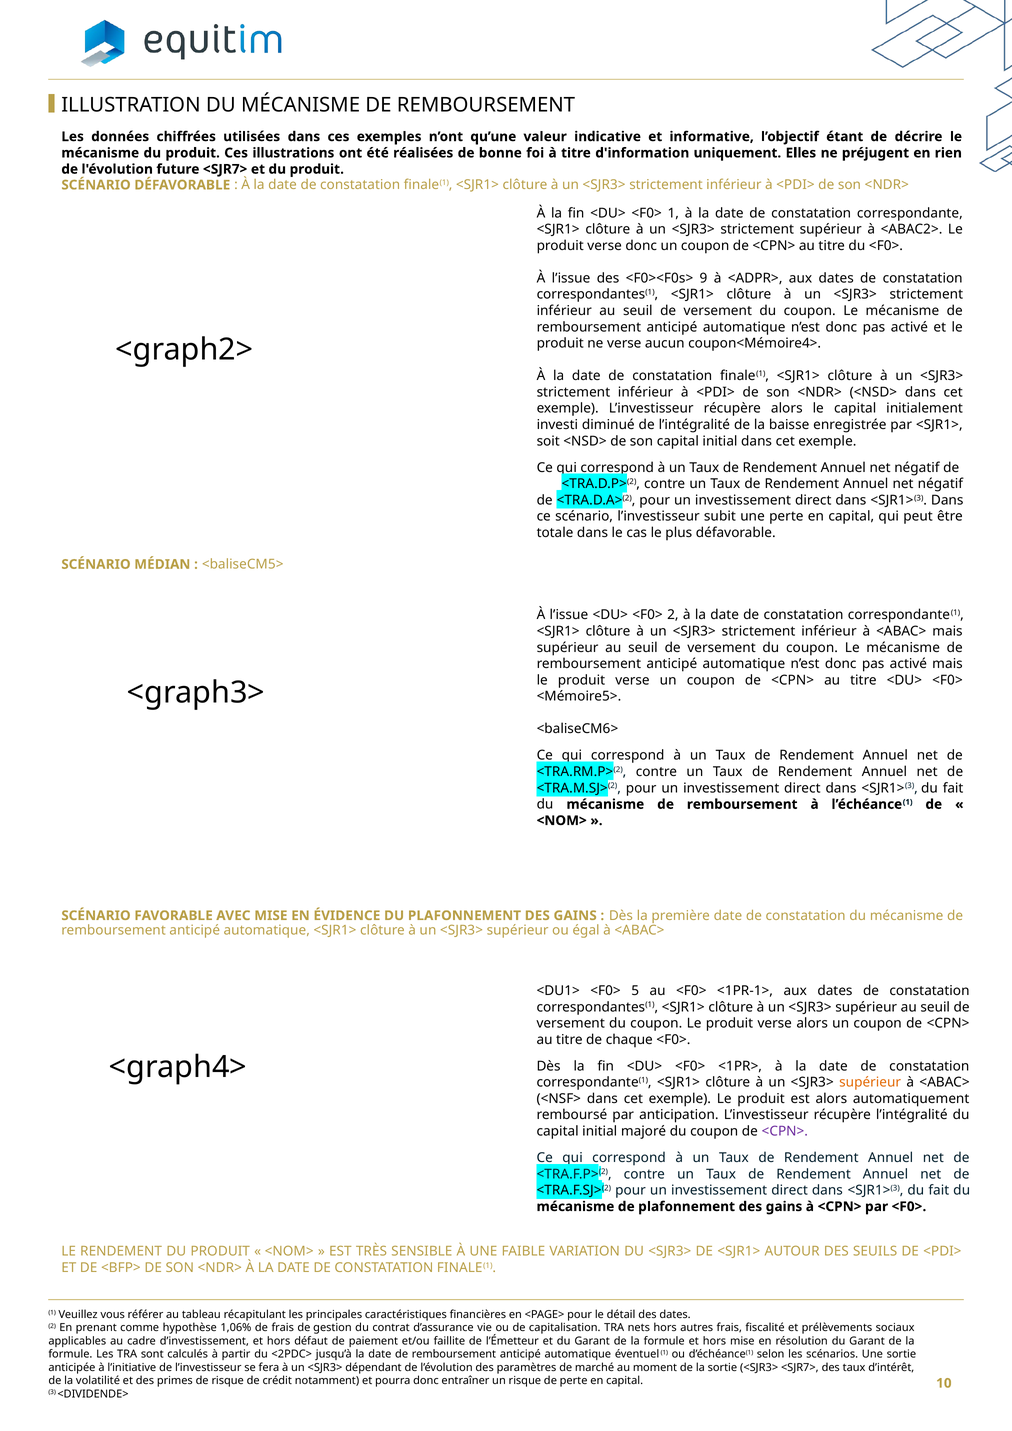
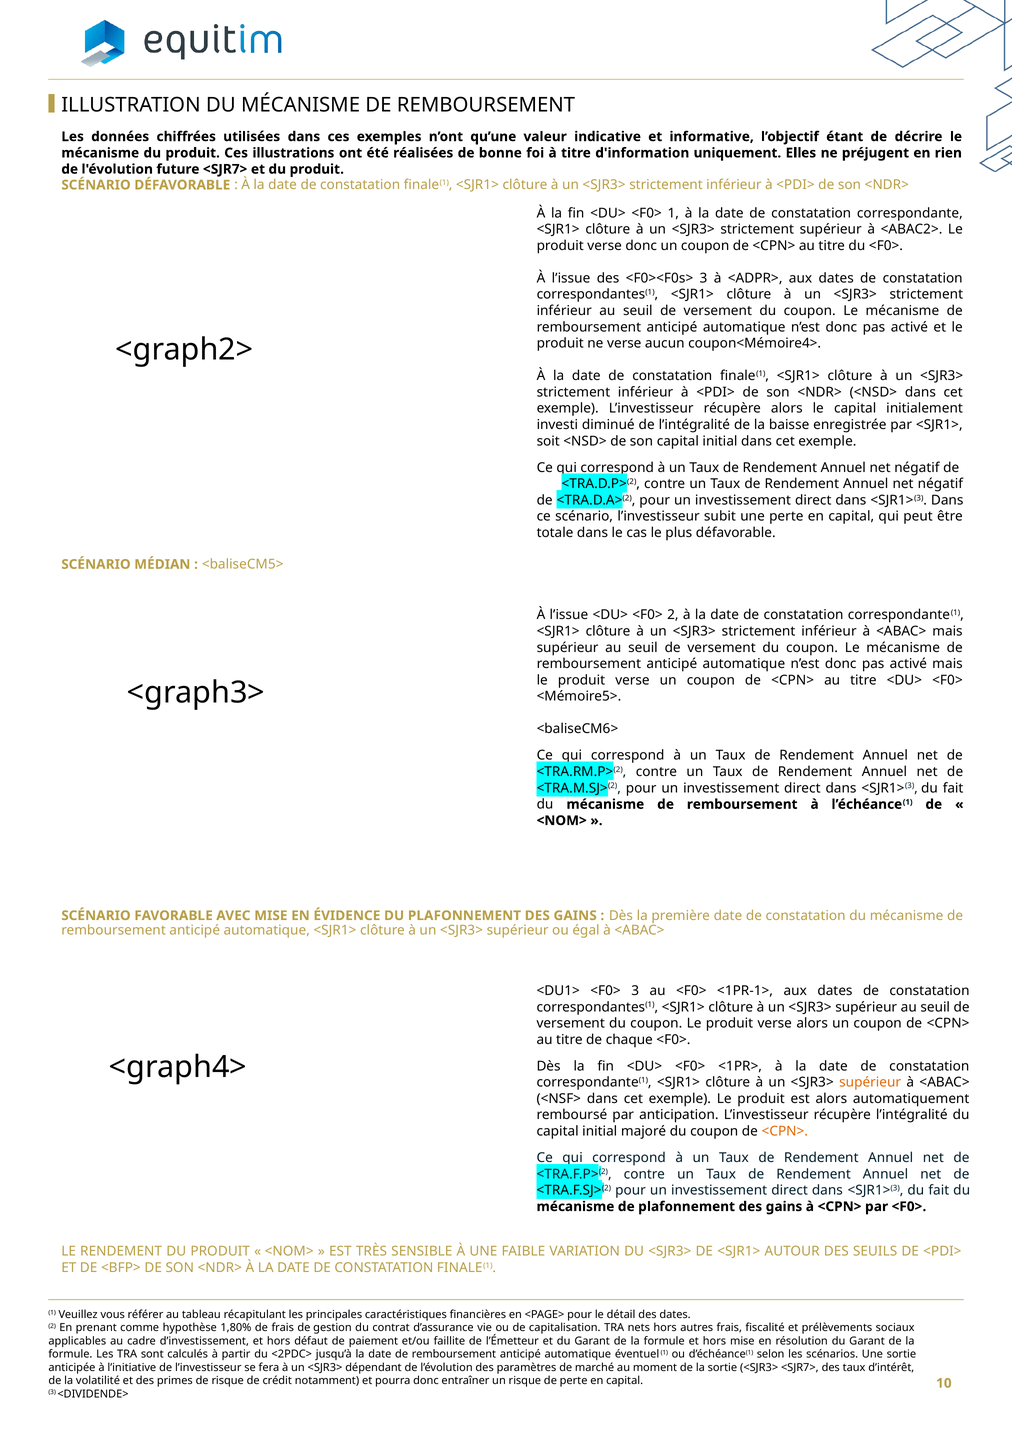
<F0><F0s> 9: 9 -> 3 (703, 278)
<F0> 5: 5 -> 3 (635, 991)
<CPN> colour: purple -> orange (785, 1131)
1,06%: 1,06% -> 1,80% (236, 1328)
